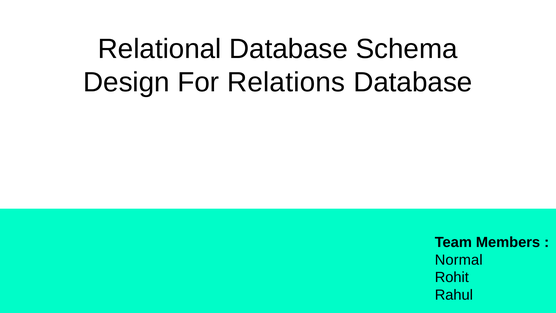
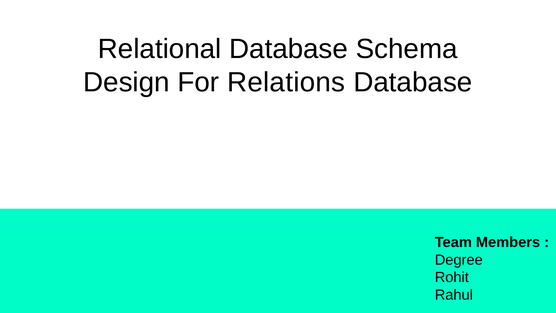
Normal: Normal -> Degree (459, 260)
